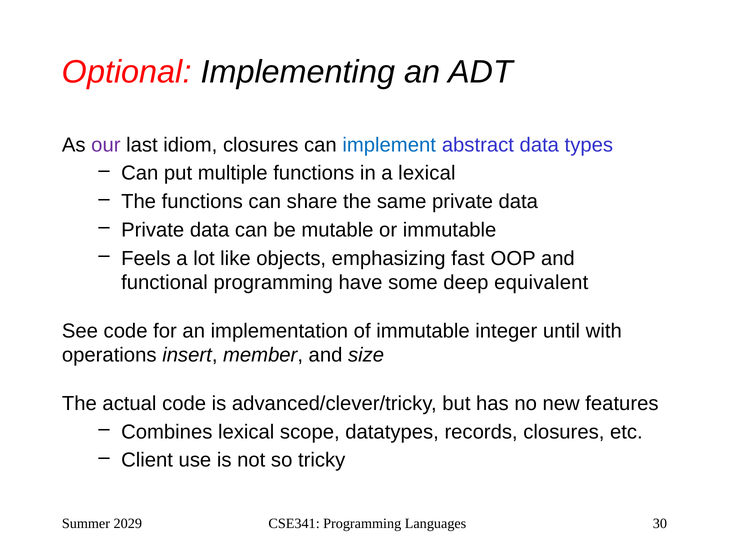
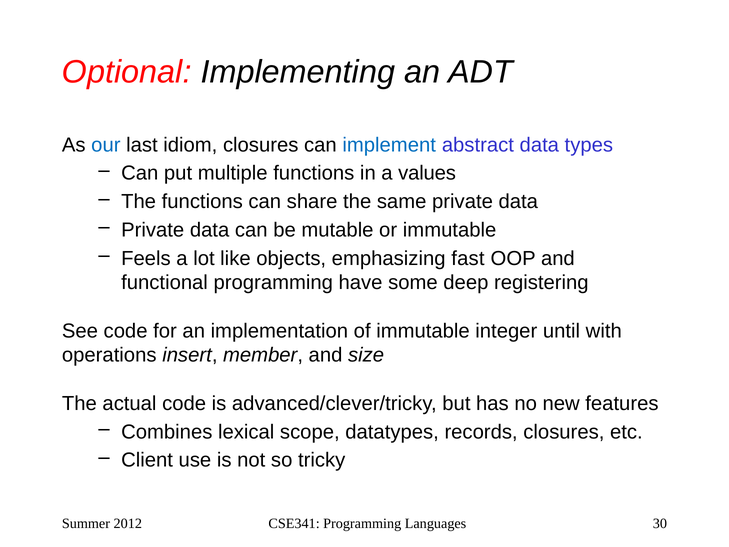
our colour: purple -> blue (106, 145)
a lexical: lexical -> values (427, 173)
equivalent: equivalent -> registering (541, 283)
2029: 2029 -> 2012 (128, 523)
